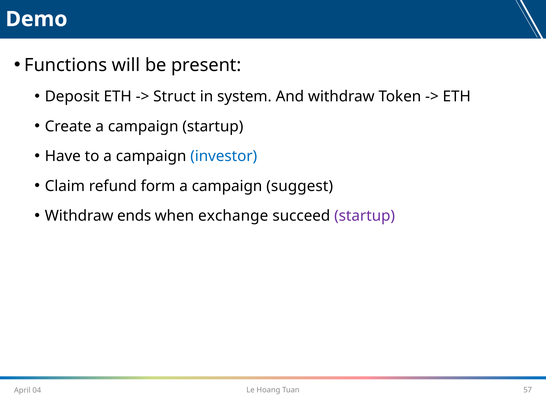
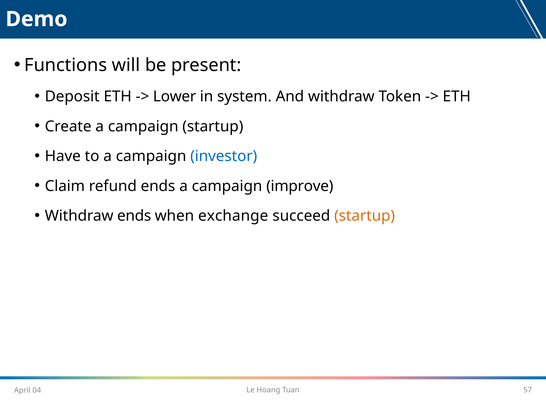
Struct: Struct -> Lower (175, 97)
refund form: form -> ends (158, 186)
suggest: suggest -> improve (300, 186)
startup colour: purple -> orange (365, 216)
